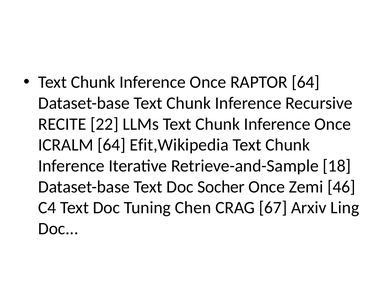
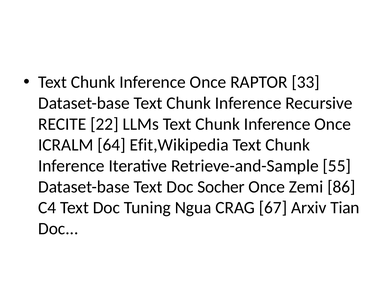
RAPTOR 64: 64 -> 33 (306, 82)
18: 18 -> 55 (337, 165)
46: 46 -> 86 (341, 186)
Chen: Chen -> Ngua (193, 207)
Ling: Ling -> Tian (345, 207)
